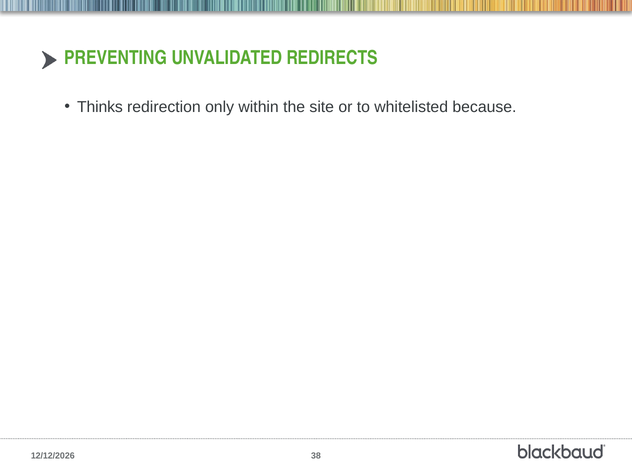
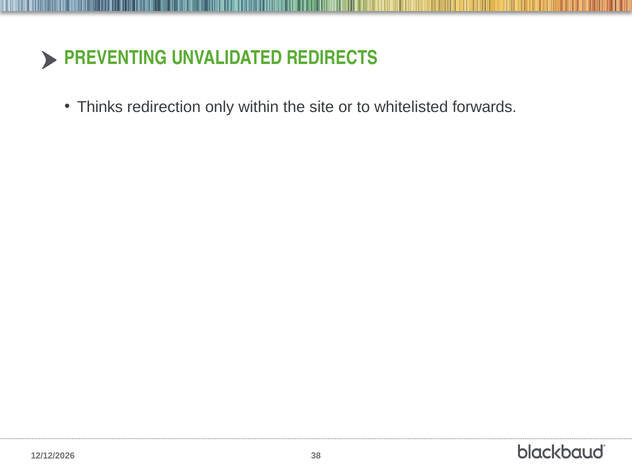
because: because -> forwards (485, 107)
